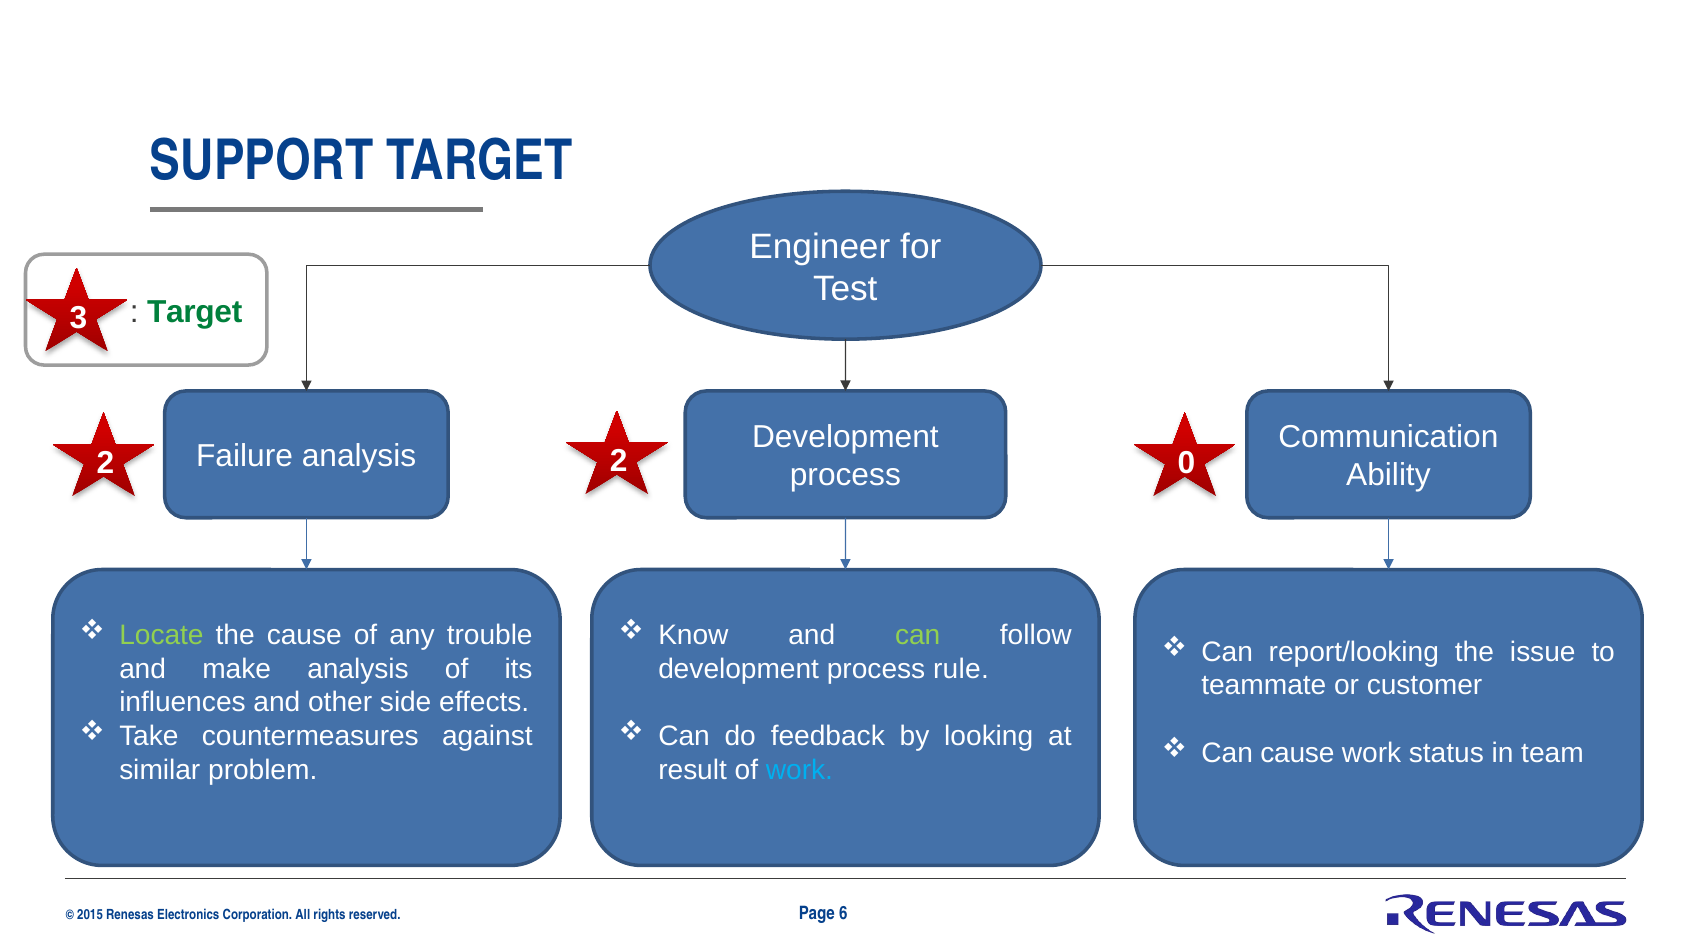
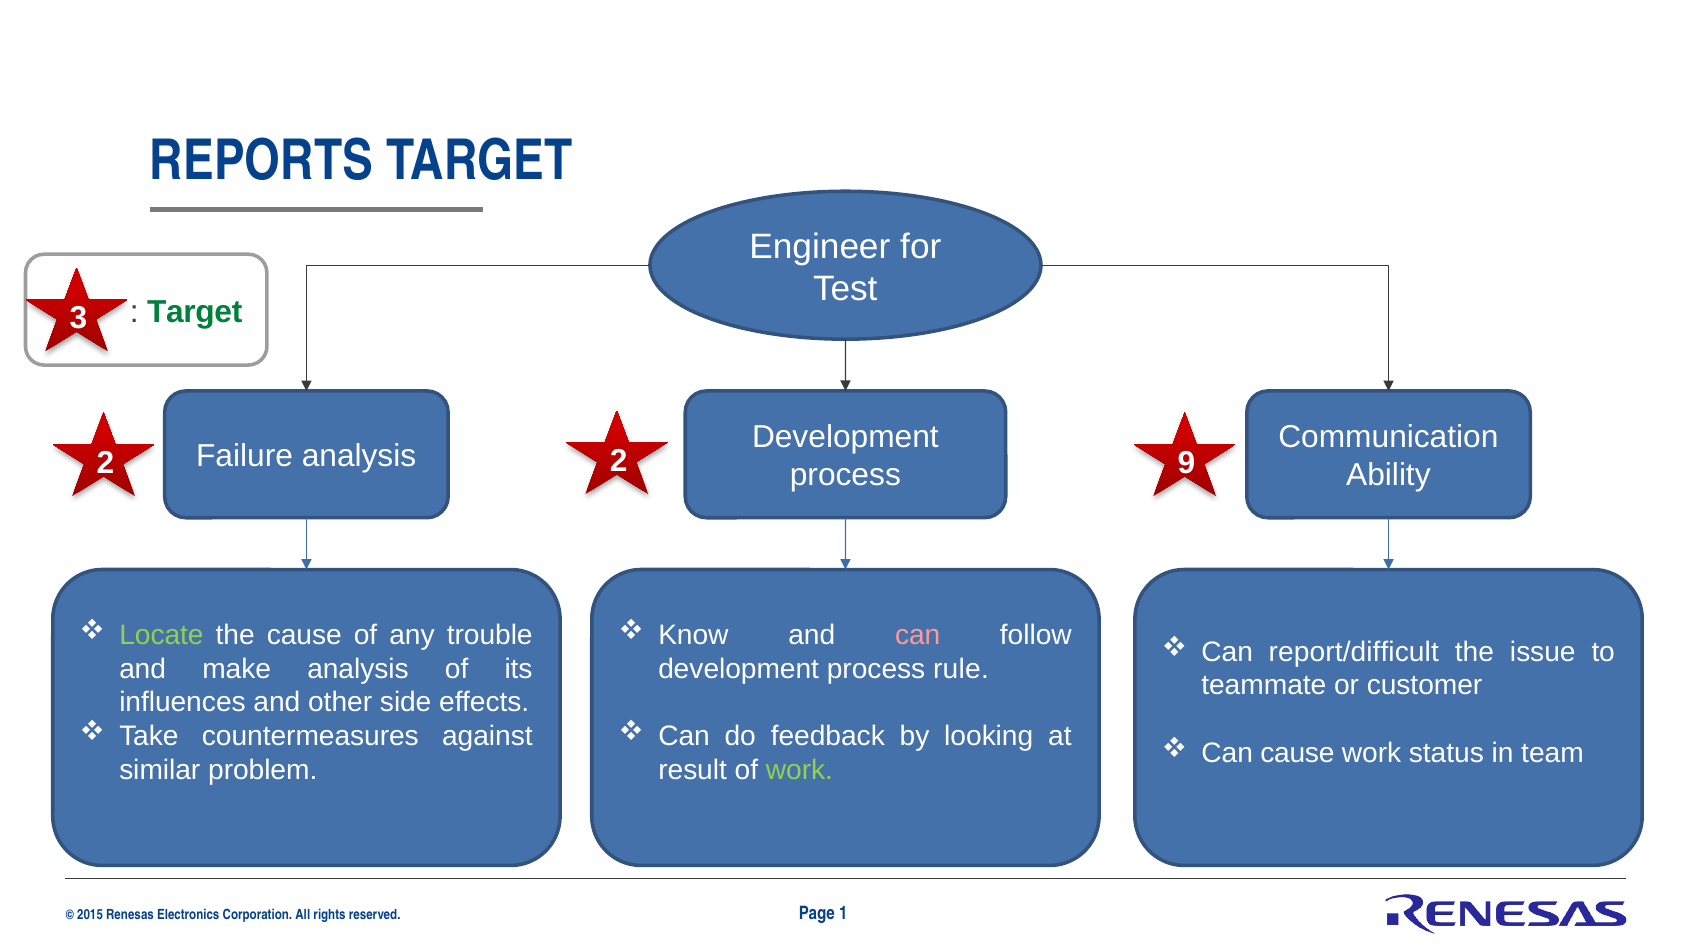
SUPPORT: SUPPORT -> REPORTS (262, 160)
0: 0 -> 9 (1187, 463)
can colour: light green -> pink (918, 635)
report/looking: report/looking -> report/difficult (1354, 652)
work colour: light blue -> light green (799, 770)
6: 6 -> 1 (843, 914)
